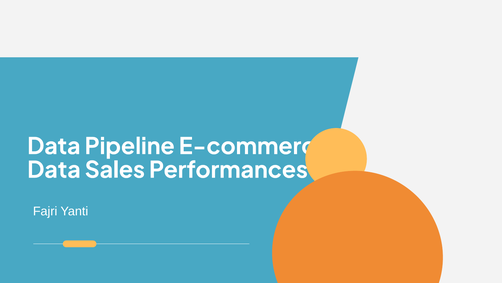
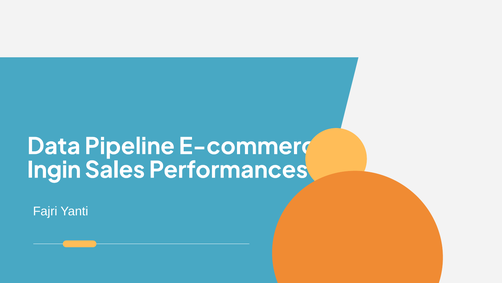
Data: Data -> Ingin (54, 170)
